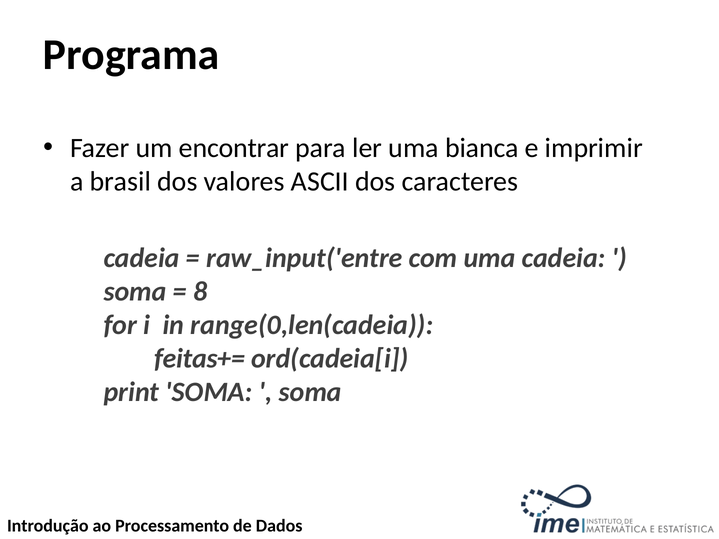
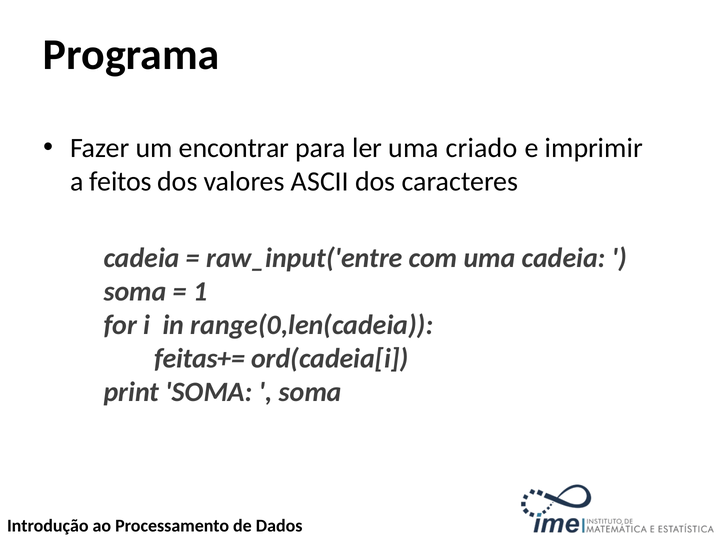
bianca: bianca -> criado (482, 148)
brasil: brasil -> feitos (120, 182)
8: 8 -> 1 (200, 292)
